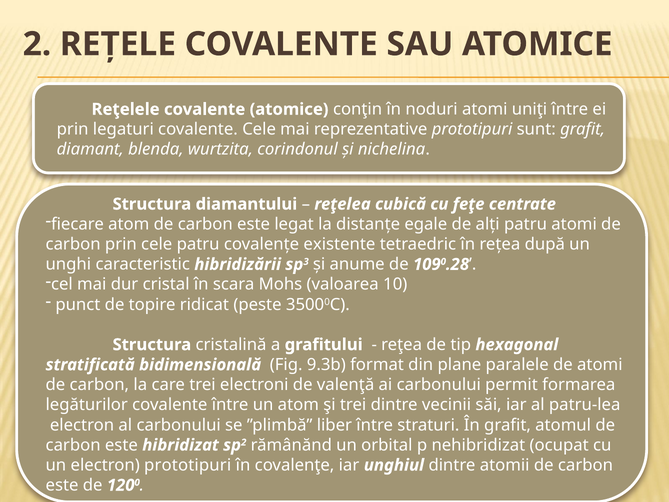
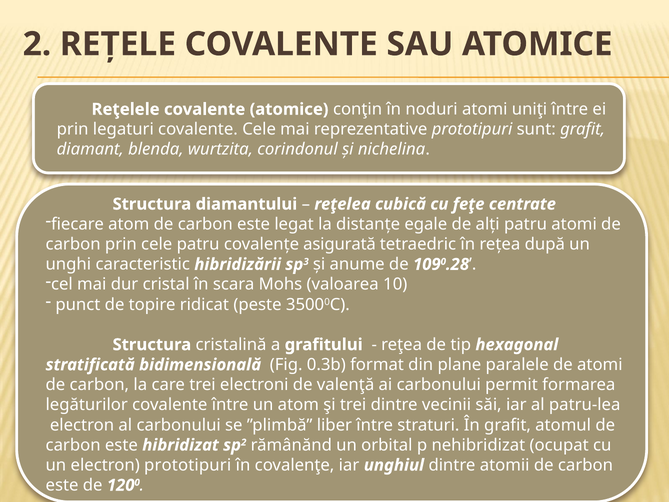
existente: existente -> asigurată (340, 244)
9.3b: 9.3b -> 0.3b (326, 365)
